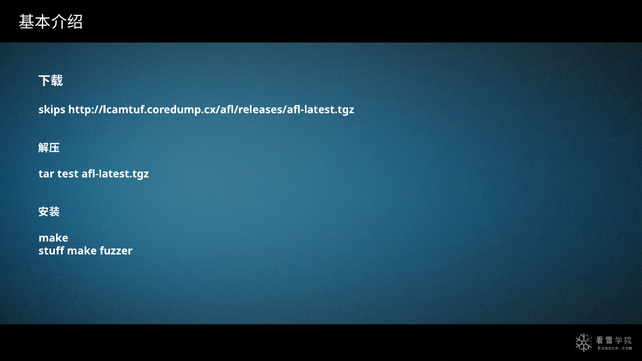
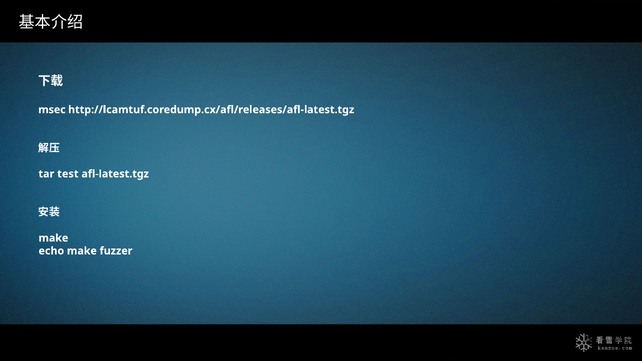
skips: skips -> msec (52, 110)
stuff: stuff -> echo (51, 251)
